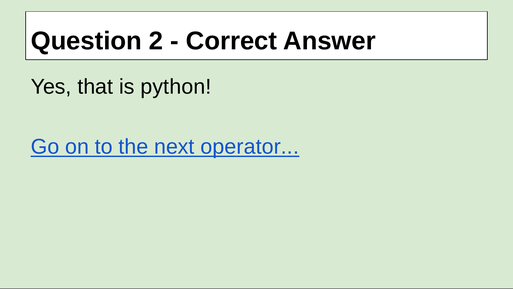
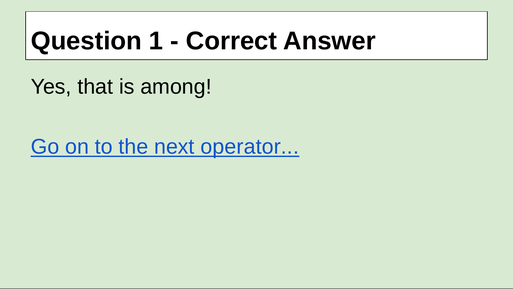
2: 2 -> 1 (156, 41)
python: python -> among (176, 87)
